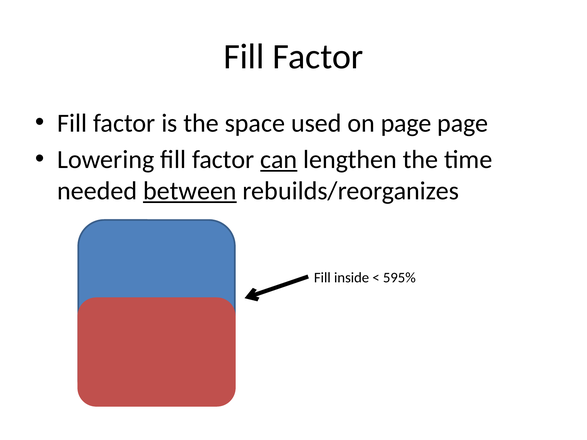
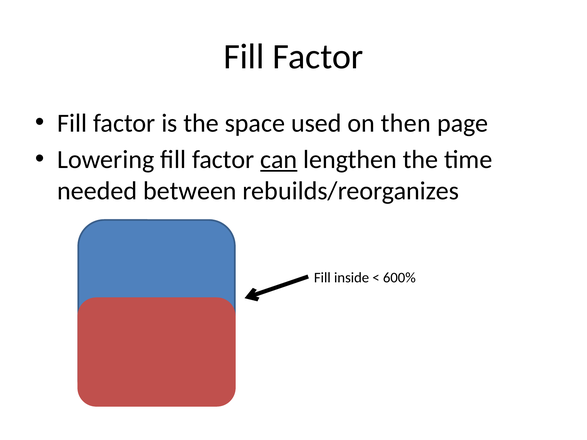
on page: page -> then (406, 123)
between underline: present -> none (190, 191)
595%: 595% -> 600% (399, 278)
